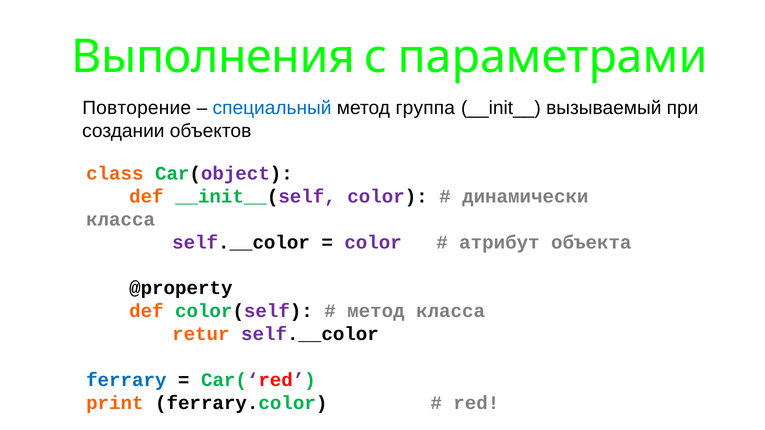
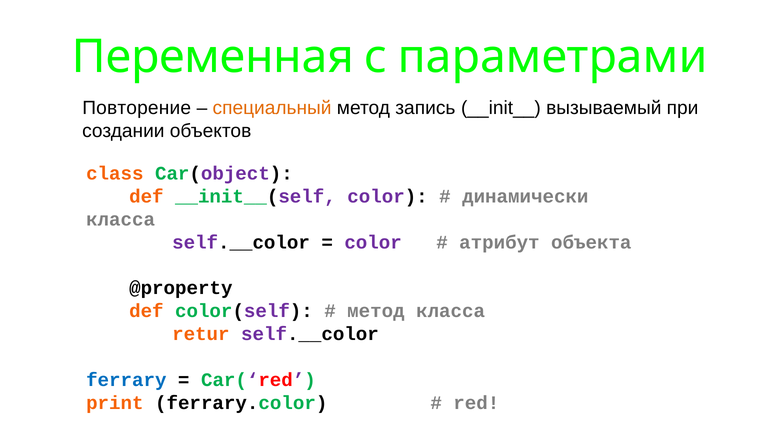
Выполнения: Выполнения -> Переменная (213, 57)
специальный colour: blue -> orange (272, 108)
группа: группа -> запись (425, 108)
